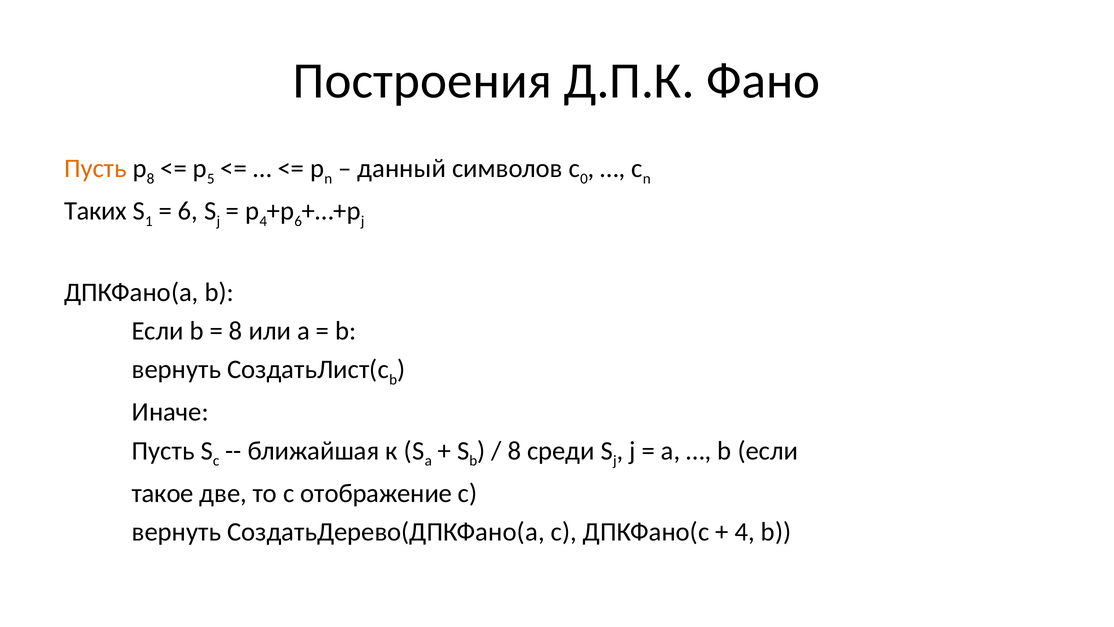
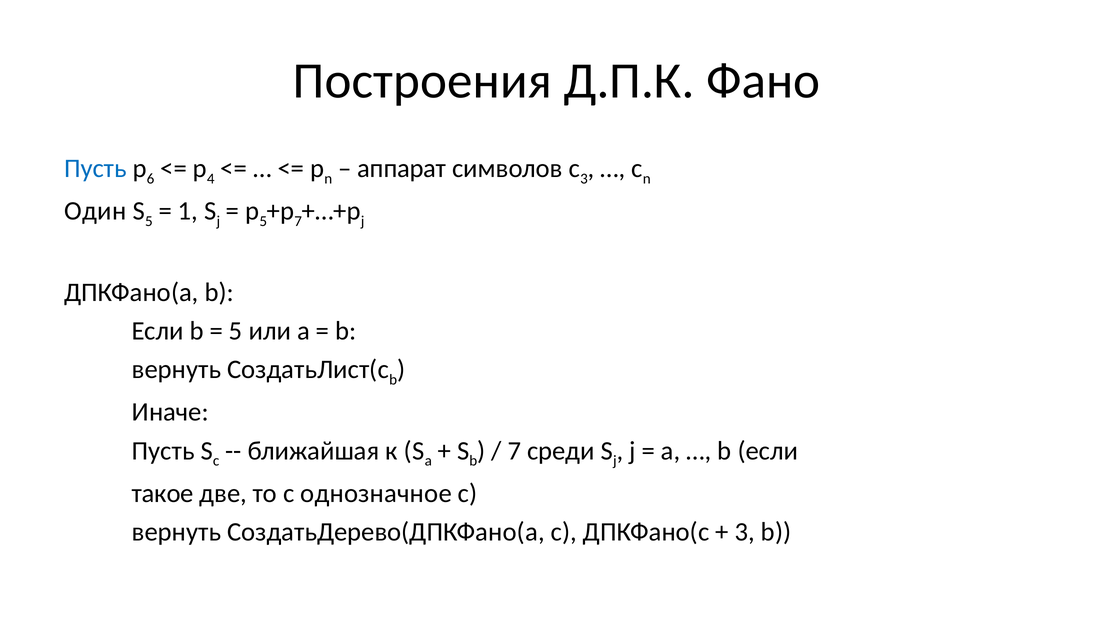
Пусть colour: orange -> blue (95, 168)
8: 8 -> 6 (151, 179)
5: 5 -> 4 (211, 179)
данный: данный -> аппарат (402, 168)
0: 0 -> 3 (584, 179)
Таких: Таких -> Один (95, 211)
1: 1 -> 5 (149, 221)
6: 6 -> 1 (188, 211)
4: 4 -> 5 (263, 221)
6: 6 -> 7 (298, 221)
8: 8 -> 5 (236, 331)
8: 8 -> 7 (514, 450)
отображение: отображение -> однозначное (376, 493)
4: 4 -> 3 (745, 532)
